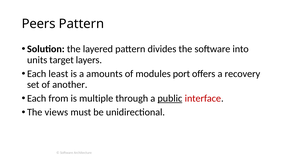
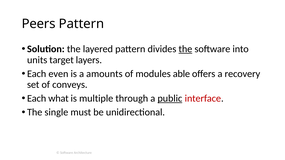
the underline: none -> present (185, 49)
least: least -> even (58, 74)
port: port -> able (181, 74)
another: another -> conveys (70, 85)
from: from -> what (58, 99)
views: views -> single (56, 112)
